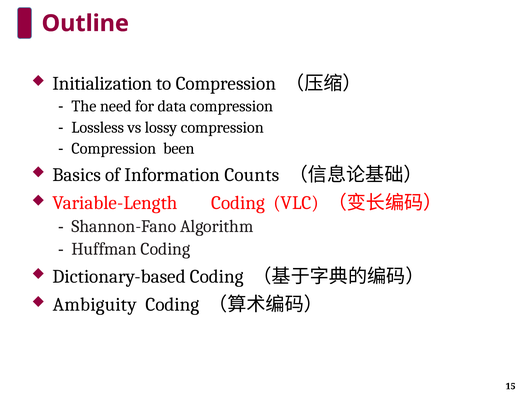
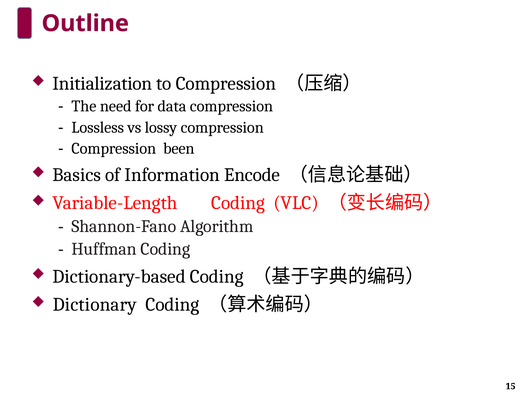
Counts: Counts -> Encode (252, 175)
Ambiguity: Ambiguity -> Dictionary (95, 304)
